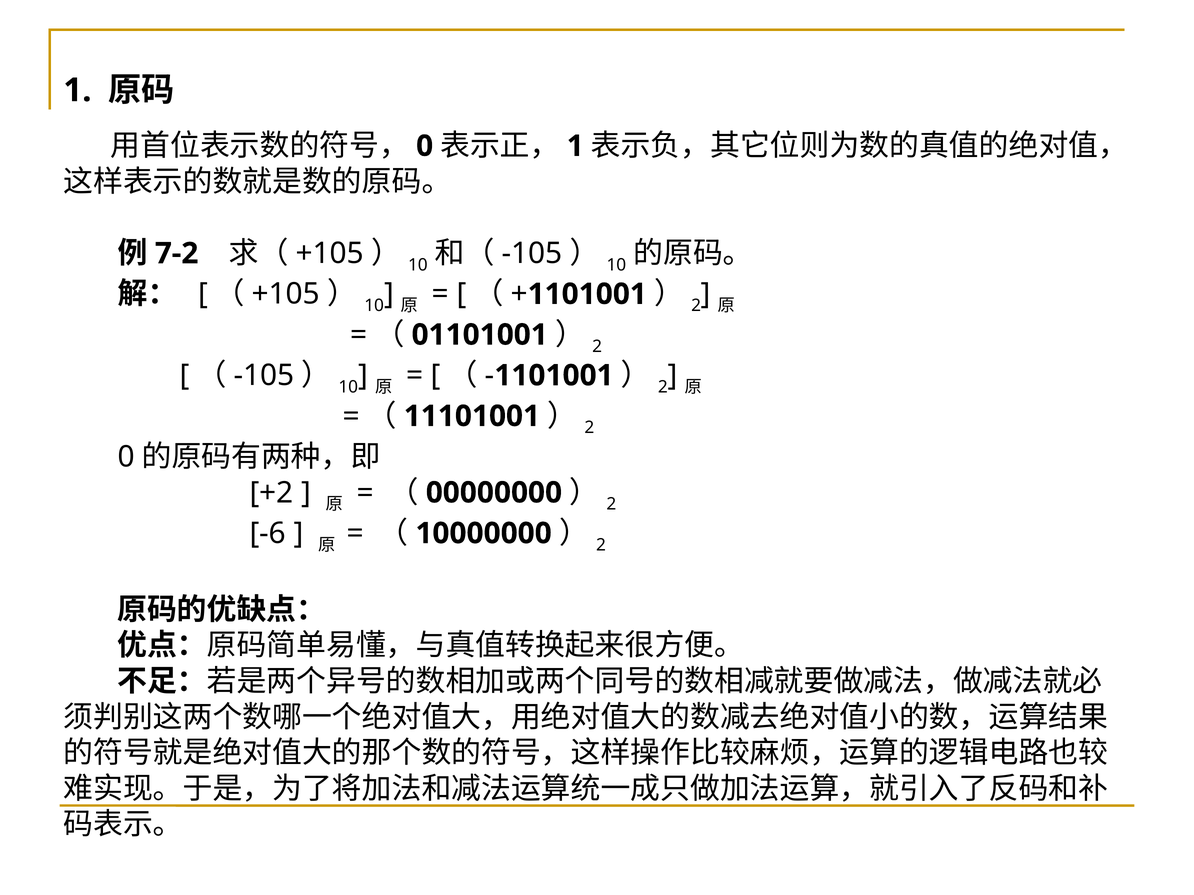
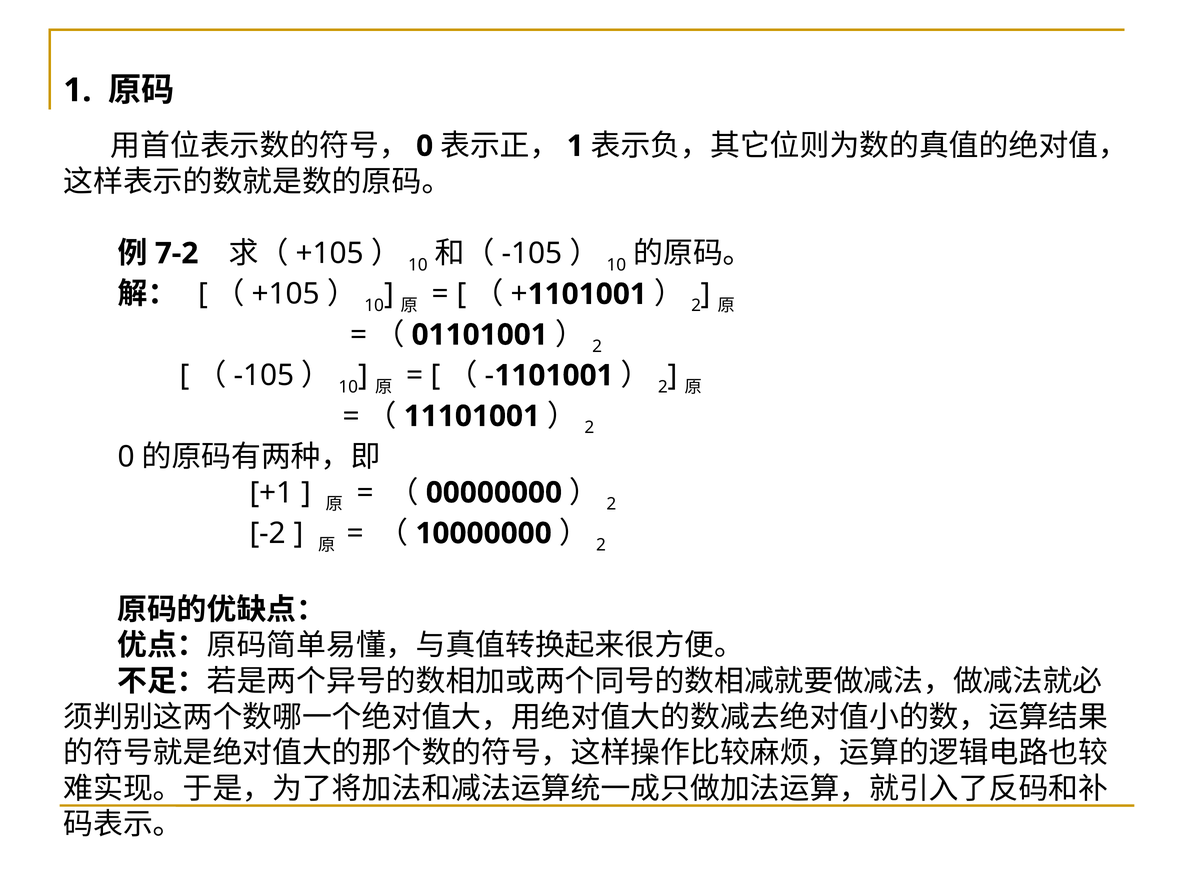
+2: +2 -> +1 (272, 493)
-6: -6 -> -2 (268, 534)
